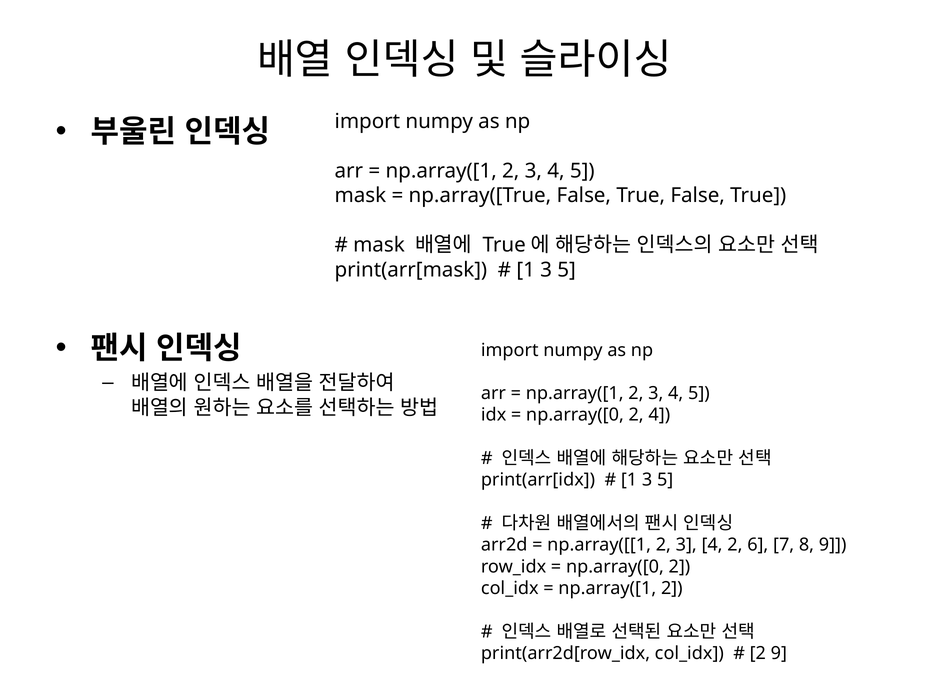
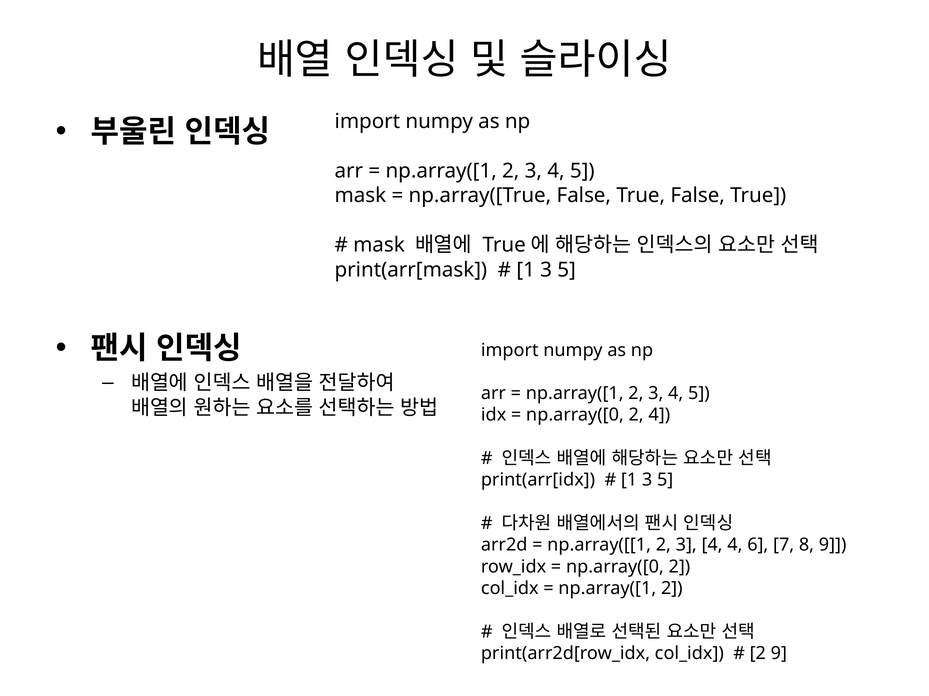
4 2: 2 -> 4 (735, 546)
